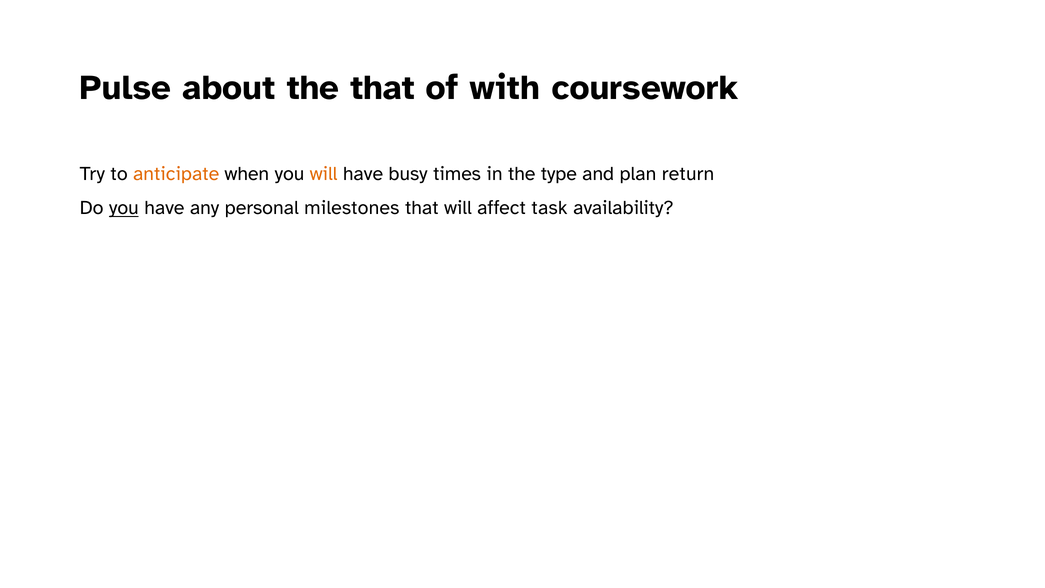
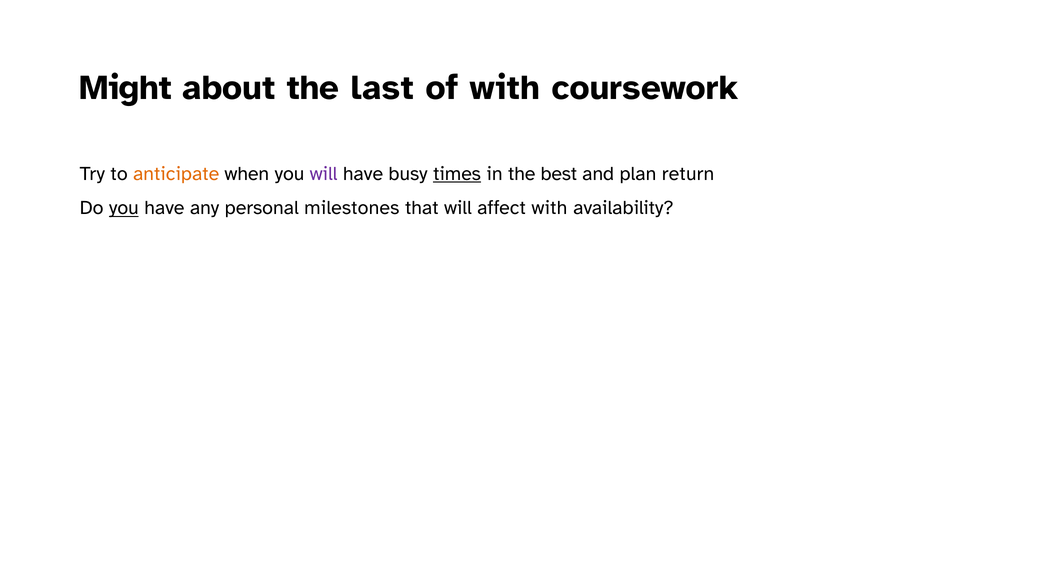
Pulse: Pulse -> Might (126, 88)
the that: that -> last (382, 88)
will colour: orange -> purple (324, 174)
times underline: none -> present (457, 174)
type: type -> best (559, 174)
affect task: task -> with (549, 208)
